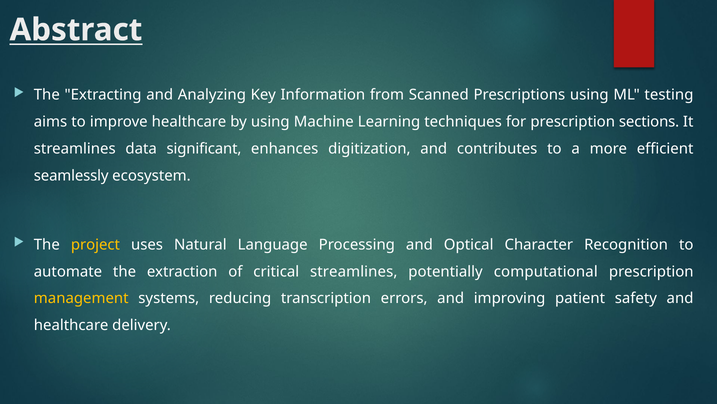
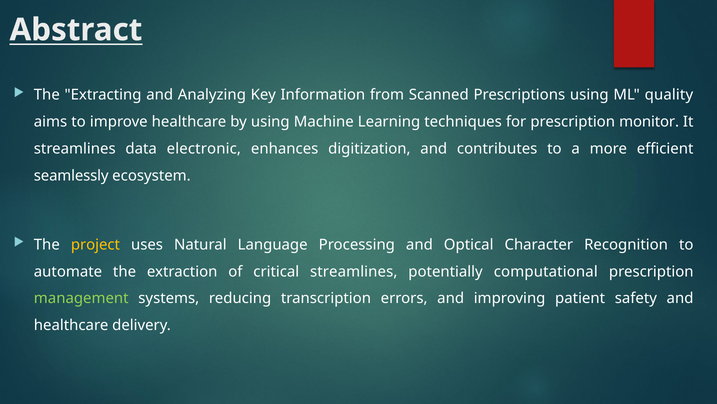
testing: testing -> quality (669, 95)
sections: sections -> monitor (649, 122)
significant: significant -> electronic (204, 149)
management colour: yellow -> light green (81, 298)
